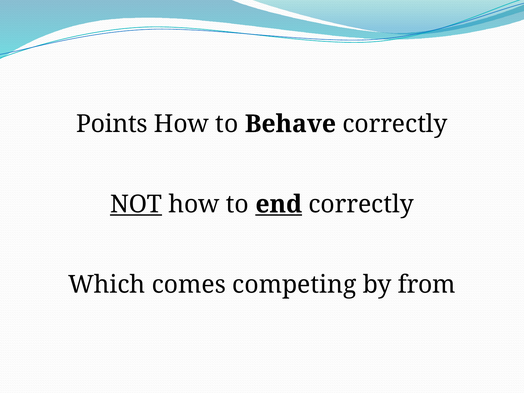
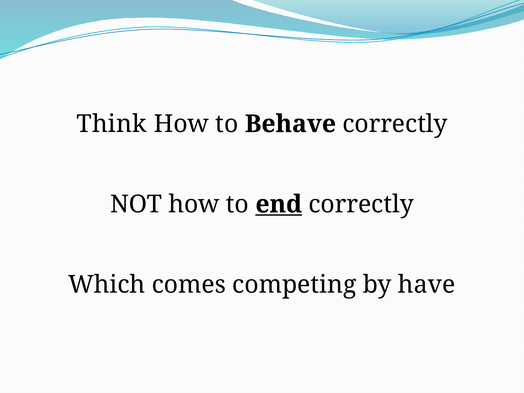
Points: Points -> Think (112, 124)
NOT underline: present -> none (136, 204)
from: from -> have (427, 285)
